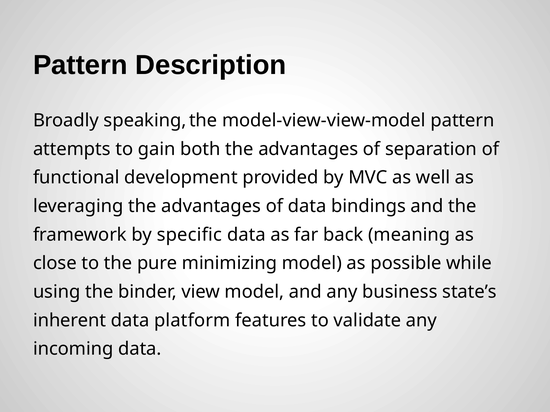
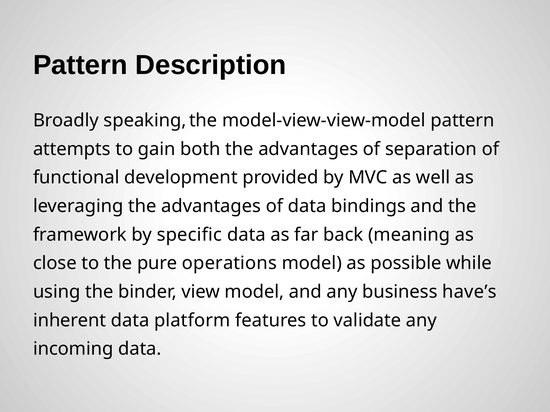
minimizing: minimizing -> operations (229, 264)
state’s: state’s -> have’s (469, 292)
